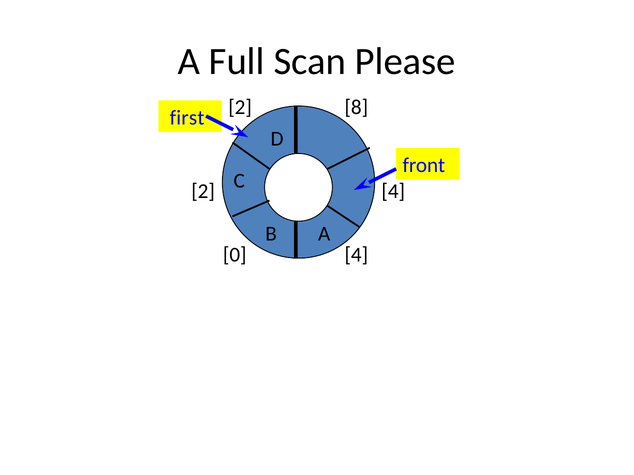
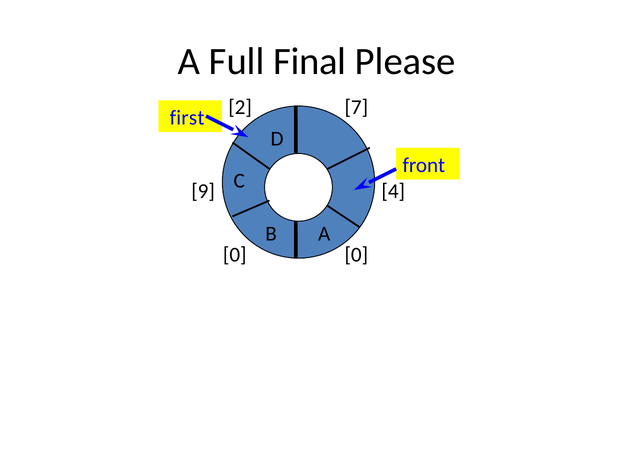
Scan: Scan -> Final (310, 61)
8: 8 -> 7 (356, 107)
2: 2 -> 9 (203, 192)
4: 4 -> 0 (356, 255)
